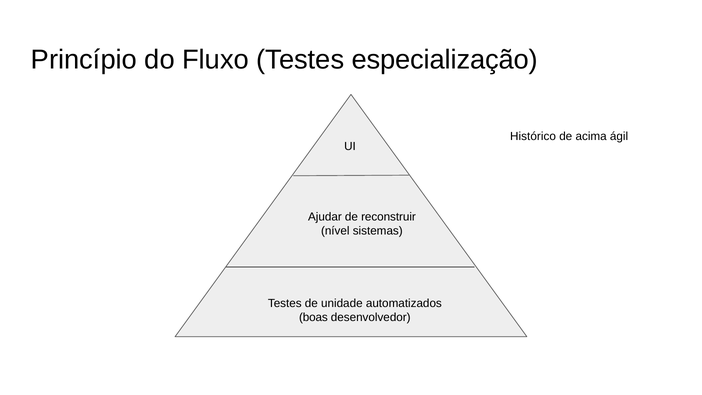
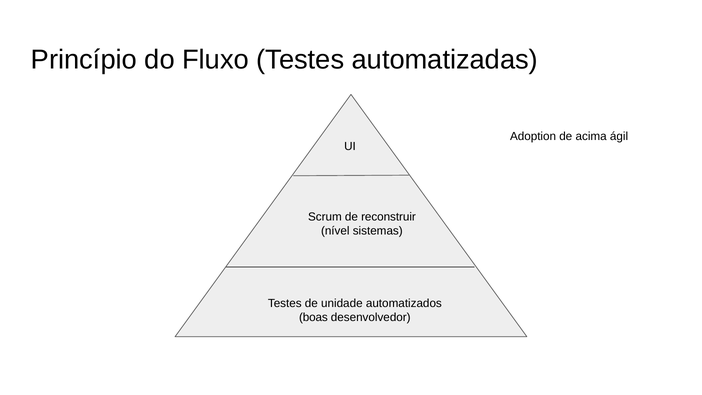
especialização: especialização -> automatizadas (445, 59)
Histórico: Histórico -> Adoption (533, 136)
Ajudar: Ajudar -> Scrum (325, 217)
